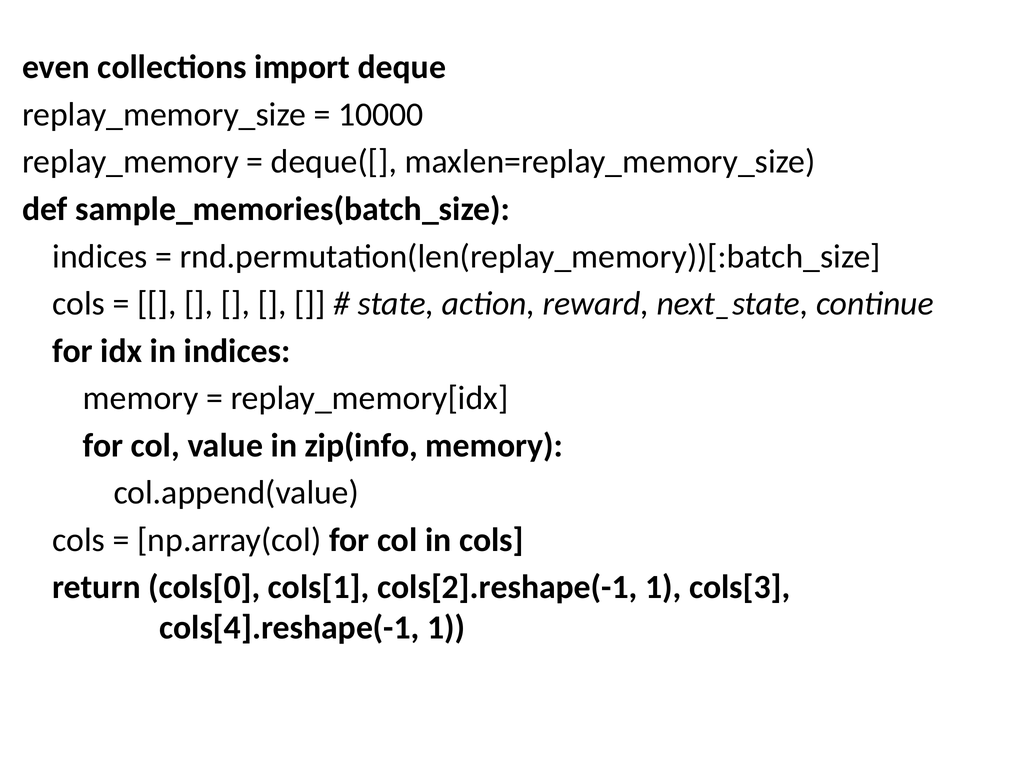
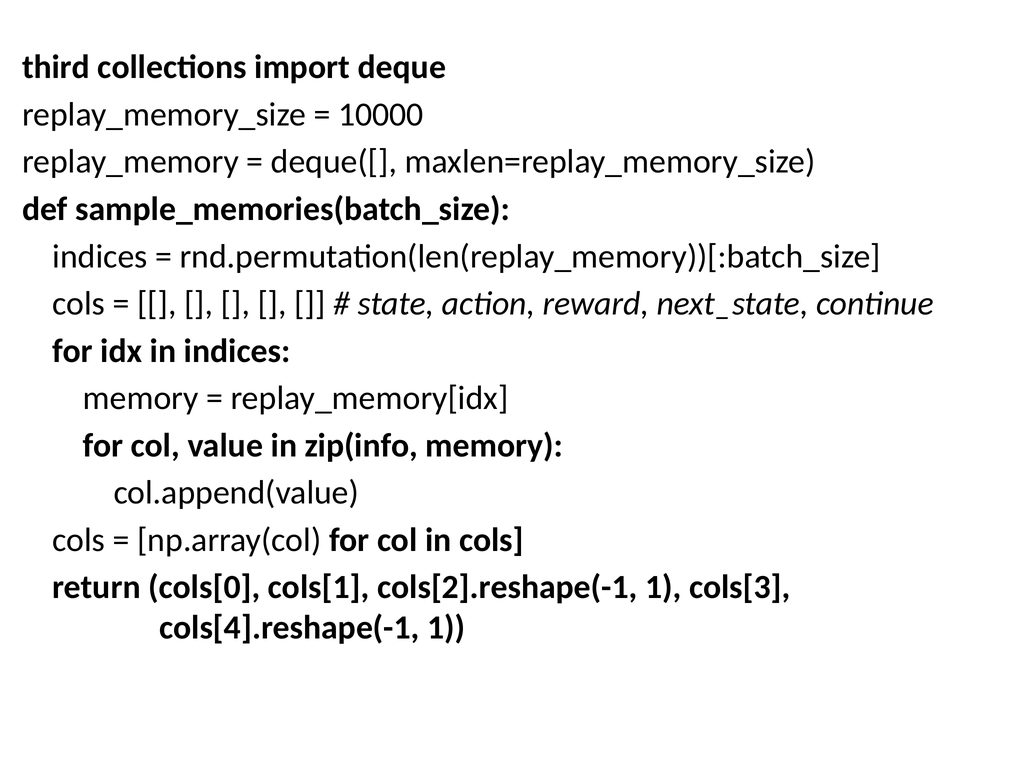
even: even -> third (56, 67)
